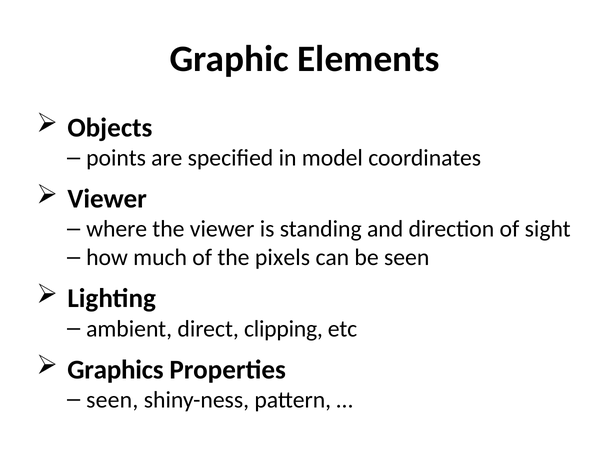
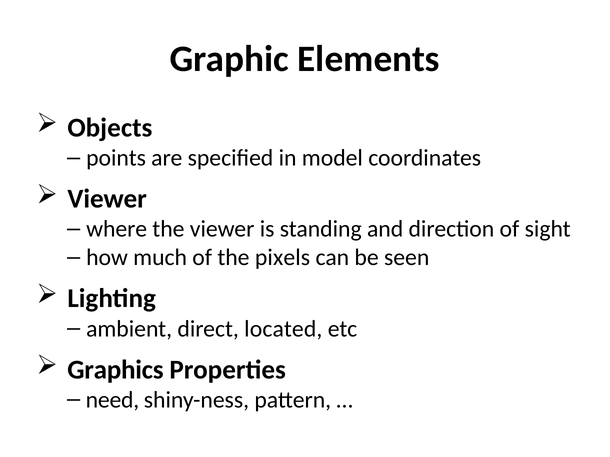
clipping: clipping -> located (283, 329)
seen: seen -> need (112, 400)
